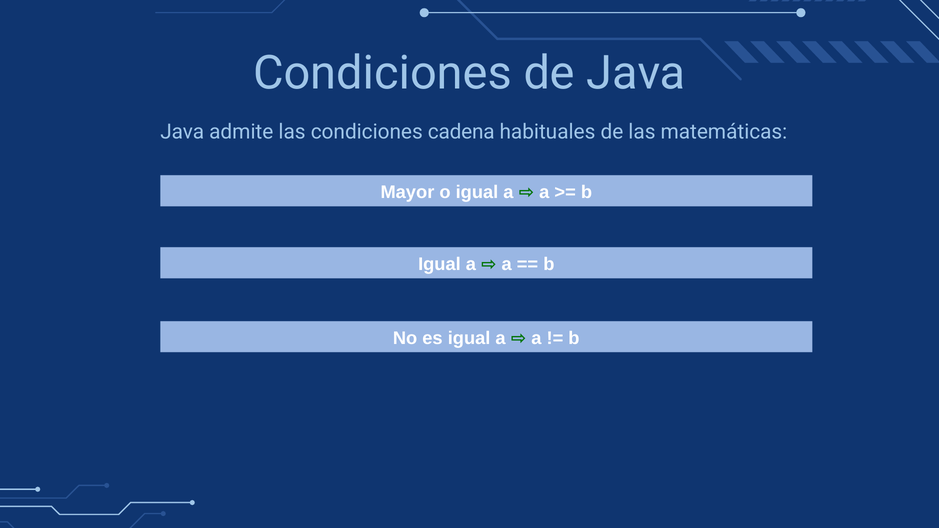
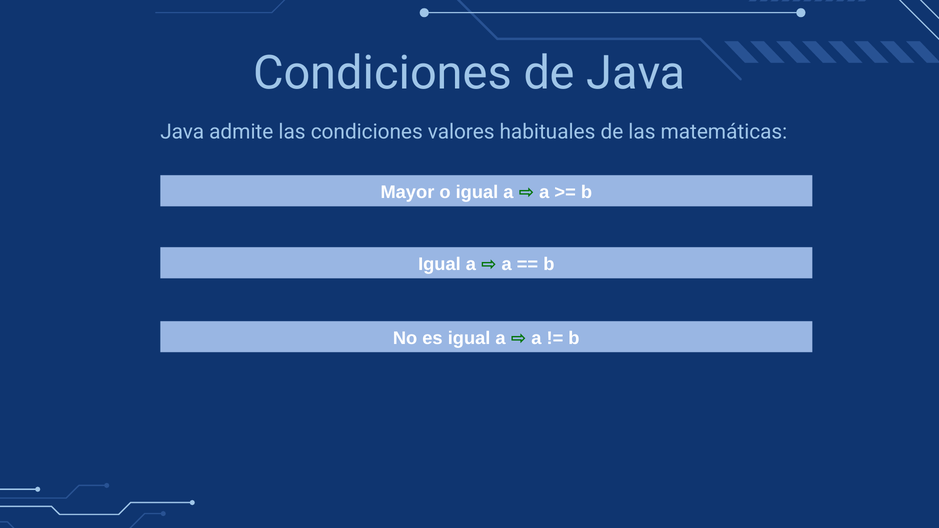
cadena: cadena -> valores (461, 132)
